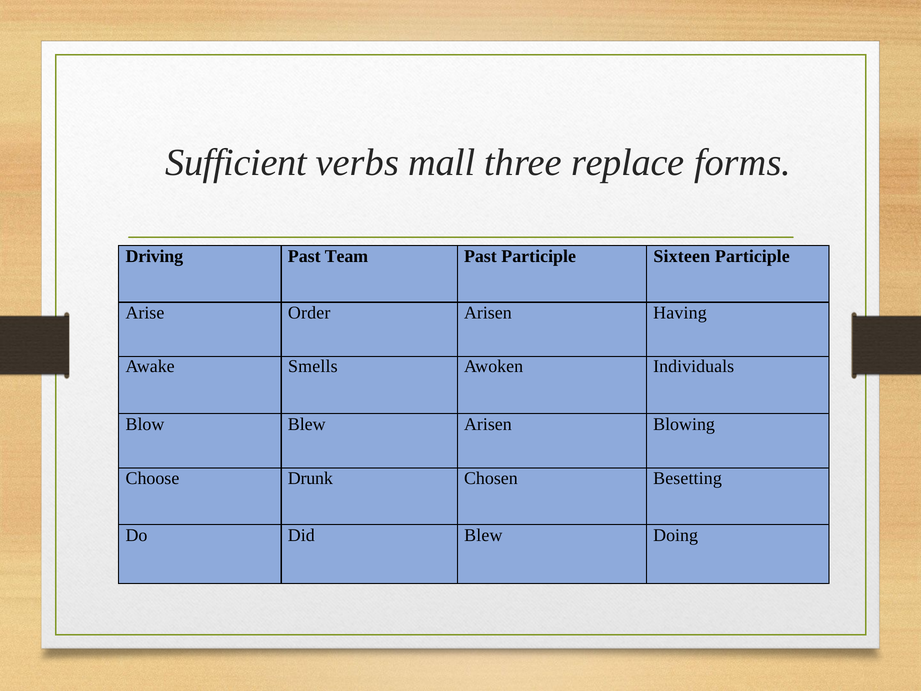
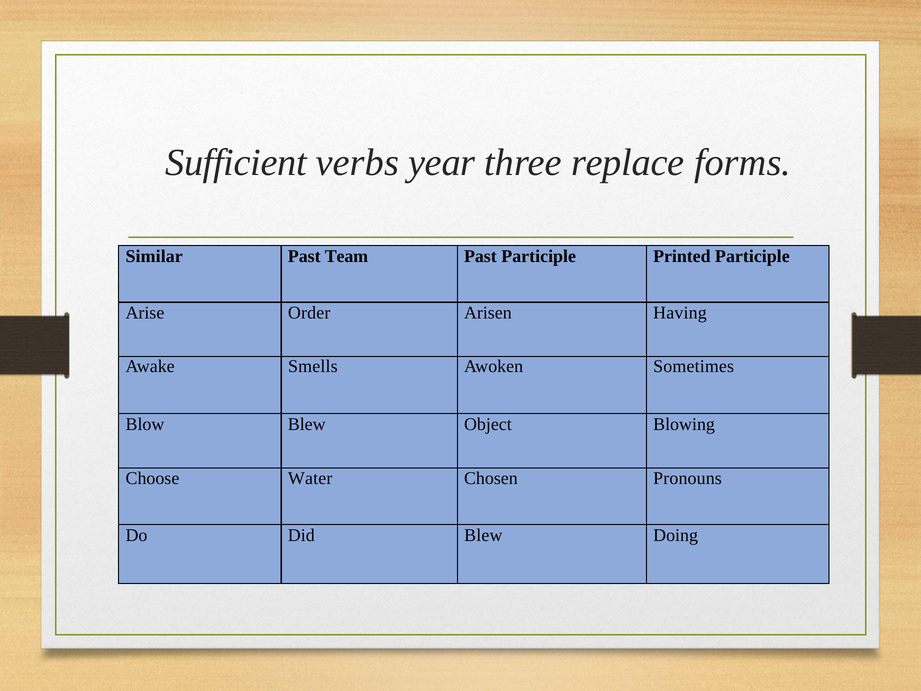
mall: mall -> year (442, 162)
Driving: Driving -> Similar (154, 256)
Sixteen: Sixteen -> Printed (682, 256)
Individuals: Individuals -> Sometimes (694, 366)
Blew Arisen: Arisen -> Object (488, 424)
Drunk: Drunk -> Water (310, 478)
Besetting: Besetting -> Pronouns (688, 478)
